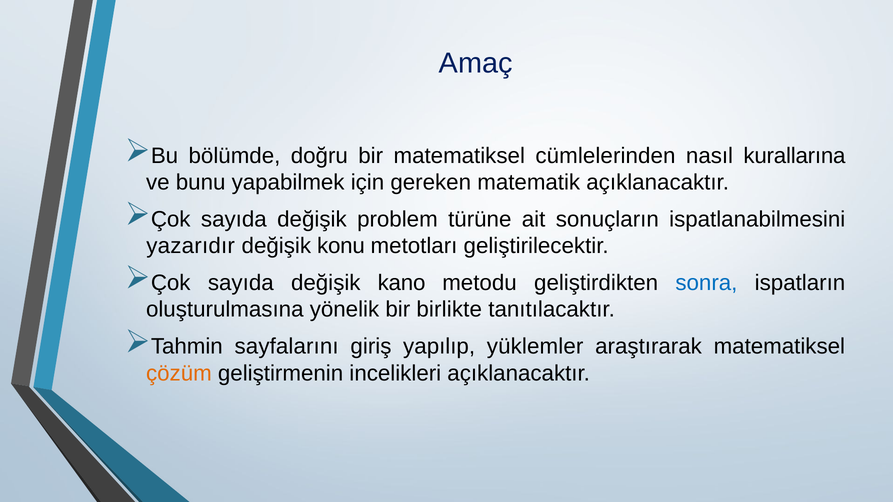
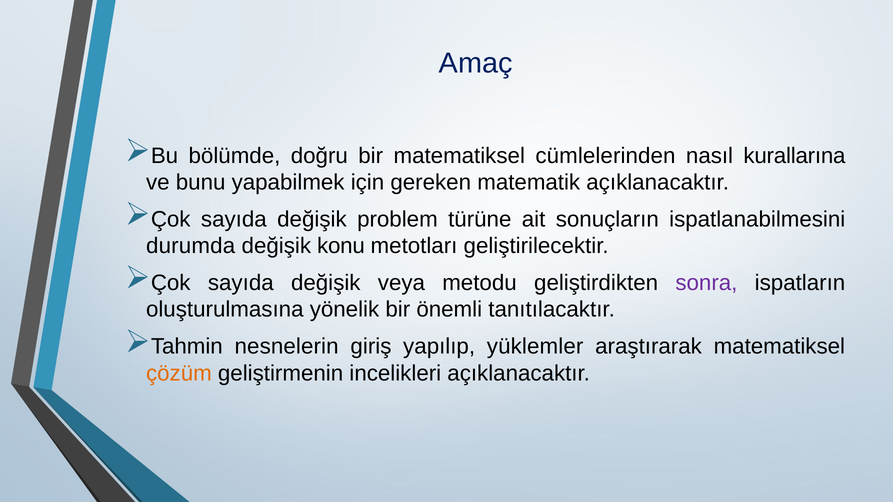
yazarıdır: yazarıdır -> durumda (191, 246)
kano: kano -> veya (401, 283)
sonra colour: blue -> purple (706, 283)
birlikte: birlikte -> önemli (449, 310)
sayfalarını: sayfalarını -> nesnelerin (287, 347)
